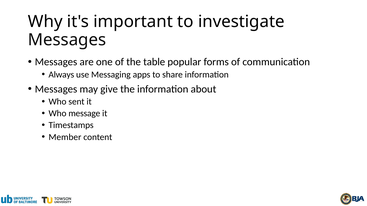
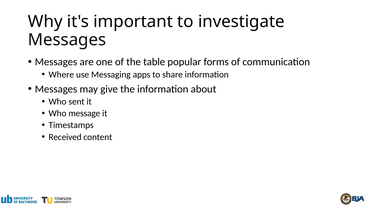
Always: Always -> Where (61, 75)
Member: Member -> Received (65, 137)
